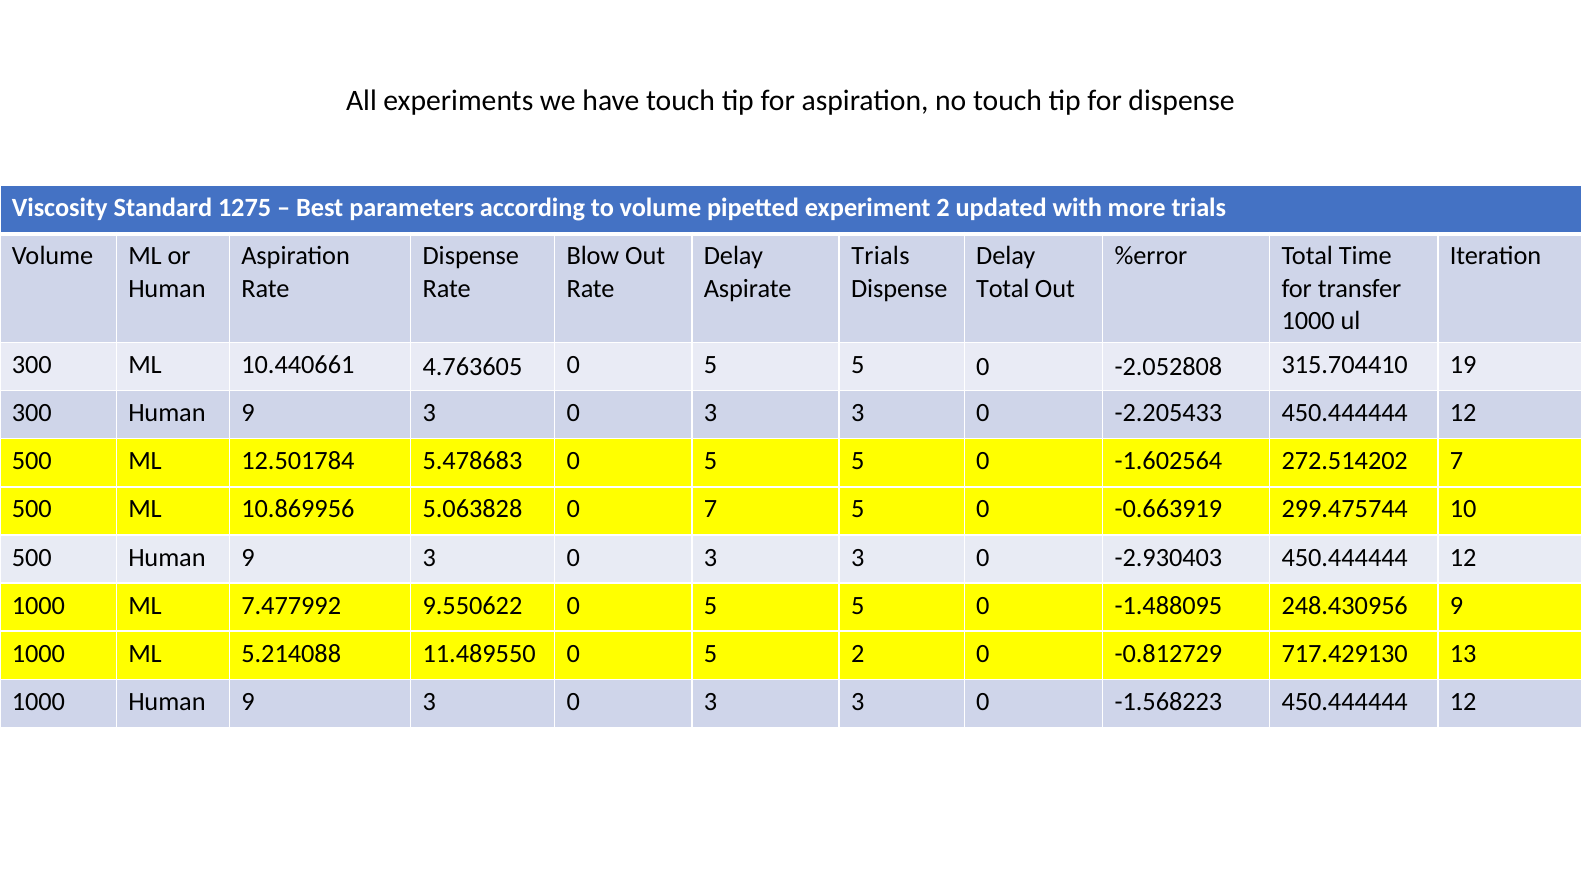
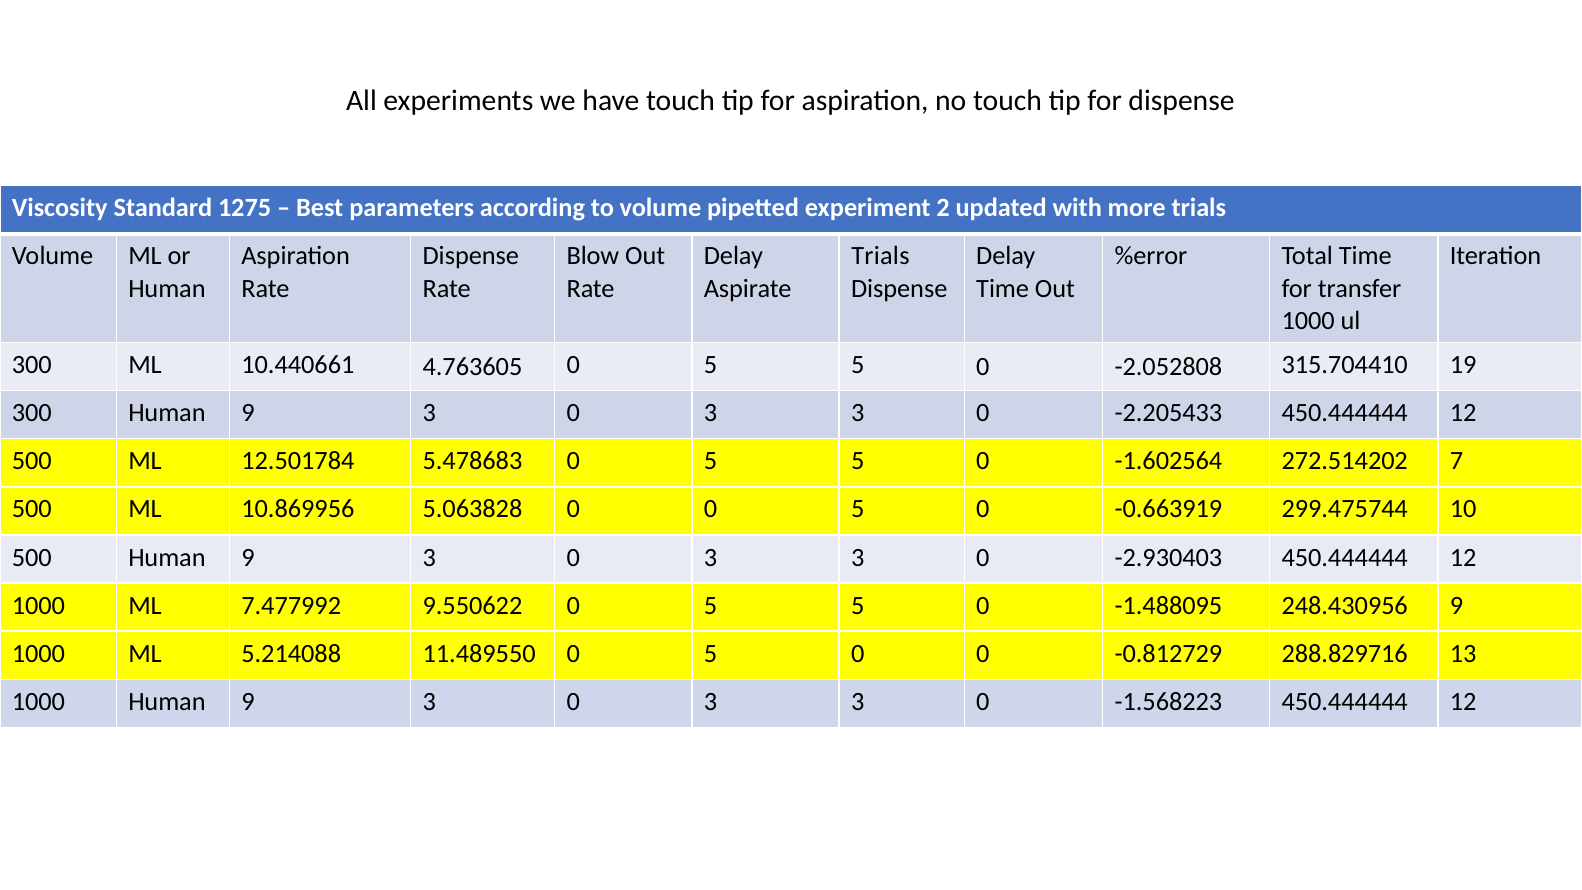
Total: Total -> Time (1003, 288)
5.063828 0 7: 7 -> 0 (710, 509)
11.489550 0 5 2: 2 -> 0 (858, 653)
717.429130: 717.429130 -> 288.829716 (1345, 653)
